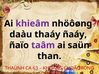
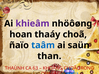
daàu: daàu -> hoan (21, 34)
thaáy ñaáy: ñaáy -> choã (75, 34)
taâm colour: purple -> blue (43, 45)
